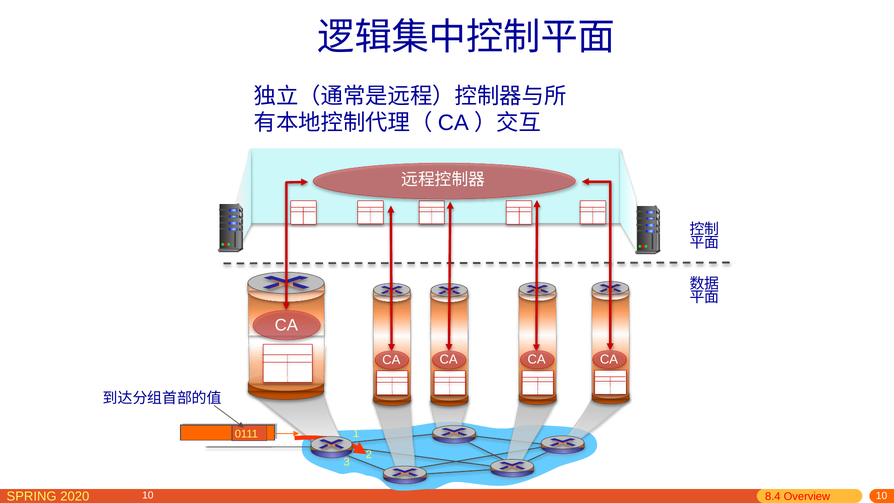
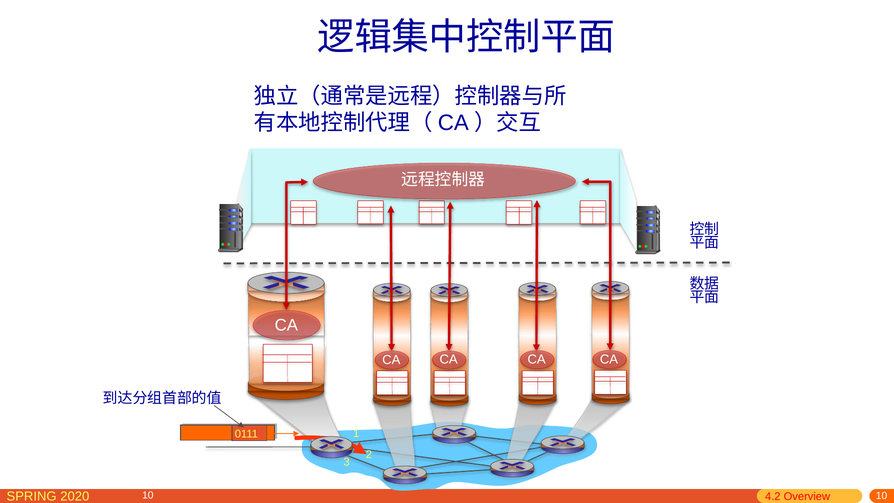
8.4: 8.4 -> 4.2 (773, 497)
